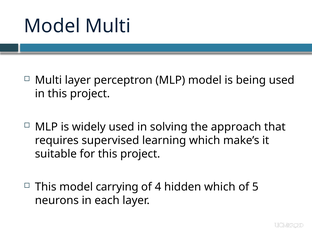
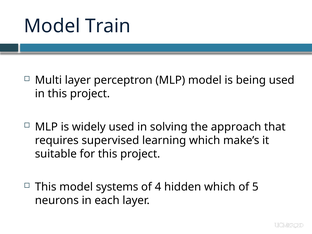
Model Multi: Multi -> Train (108, 26)
carrying: carrying -> systems (117, 187)
